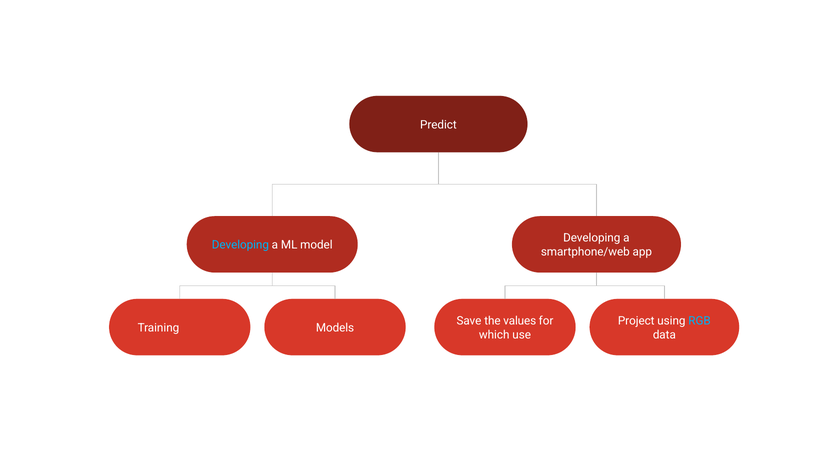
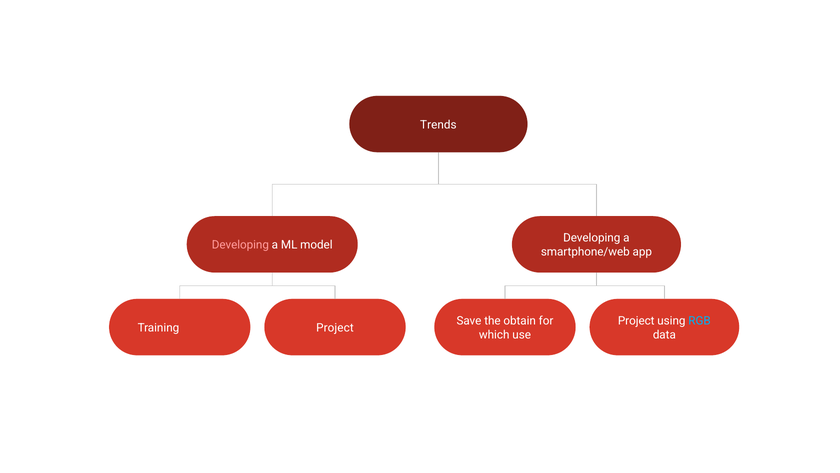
Predict: Predict -> Trends (438, 125)
Developing colour: light blue -> pink (240, 245)
values: values -> obtain (520, 321)
Training Models: Models -> Project (335, 328)
